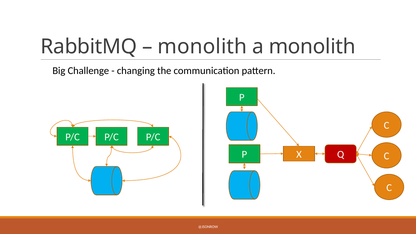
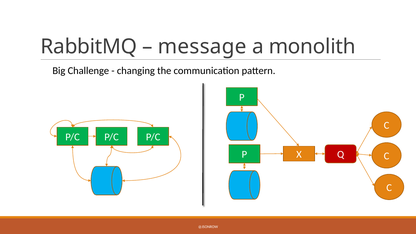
monolith: monolith -> message (202, 47)
